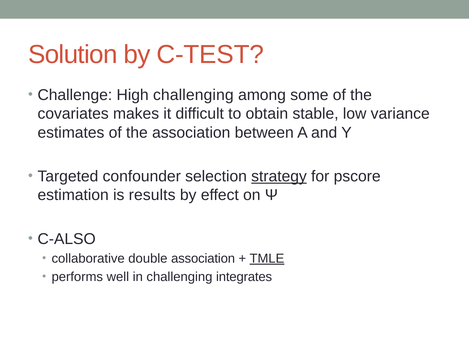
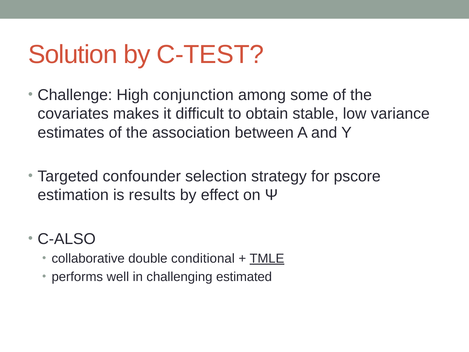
High challenging: challenging -> conjunction (193, 95)
strategy underline: present -> none (279, 176)
double association: association -> conditional (203, 258)
integrates: integrates -> estimated (244, 277)
